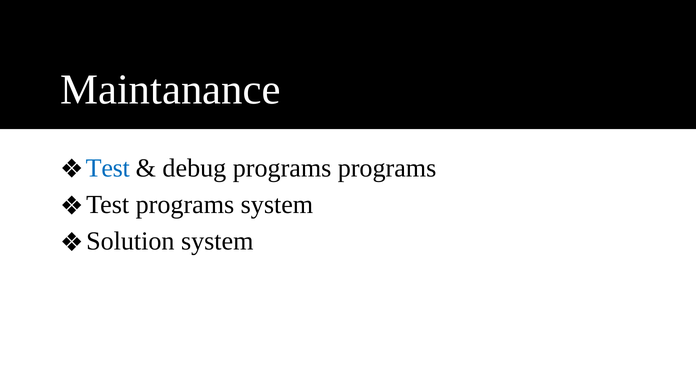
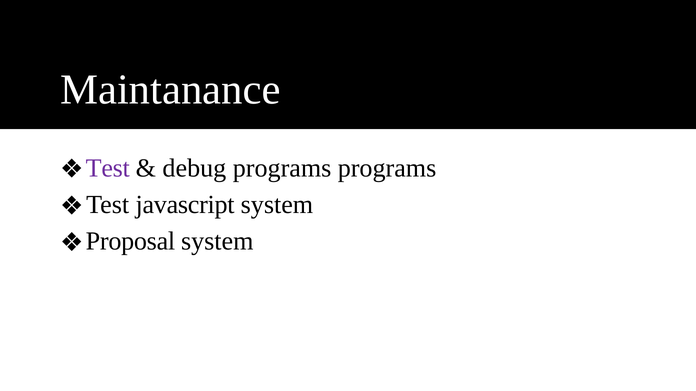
Test colour: blue -> purple (108, 168)
Test programs: programs -> javascript (185, 205)
Solution: Solution -> Proposal (130, 242)
